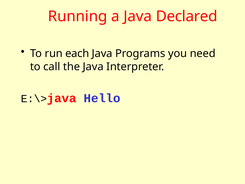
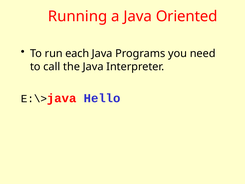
Declared: Declared -> Oriented (187, 16)
